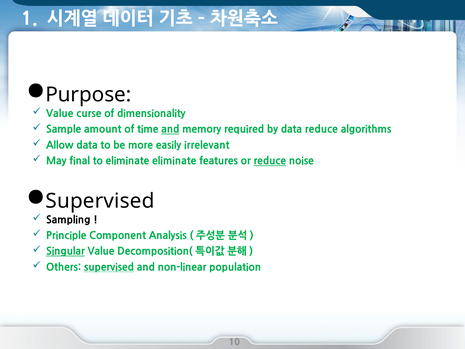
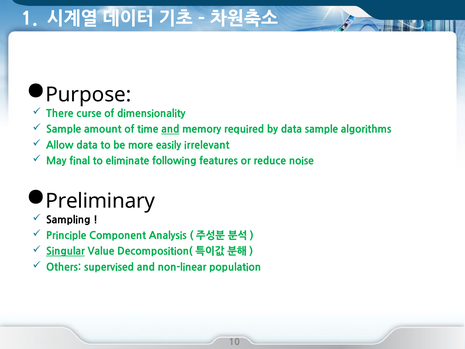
Value: Value -> There (60, 114)
data reduce: reduce -> sample (321, 129)
eliminate eliminate: eliminate -> following (174, 161)
reduce underline: present -> none (270, 161)
Supervised: Supervised -> Preliminary (100, 201)
supervised underline: present -> none (109, 267)
